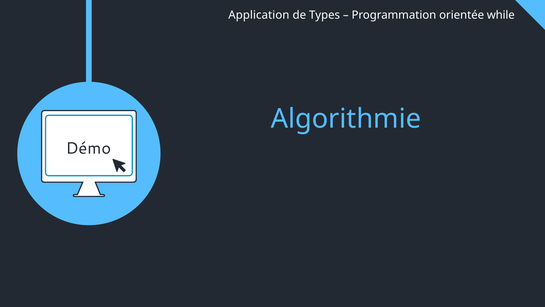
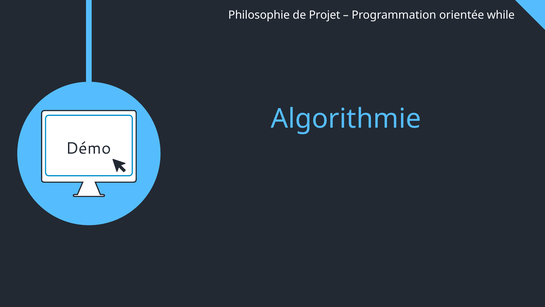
Application: Application -> Philosophie (259, 15)
Types: Types -> Projet (325, 15)
